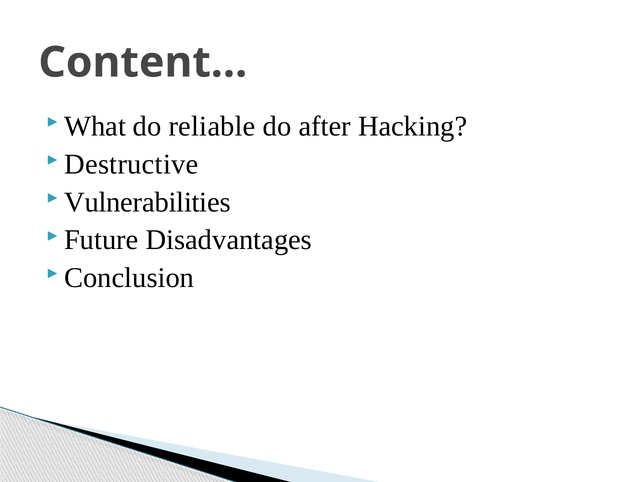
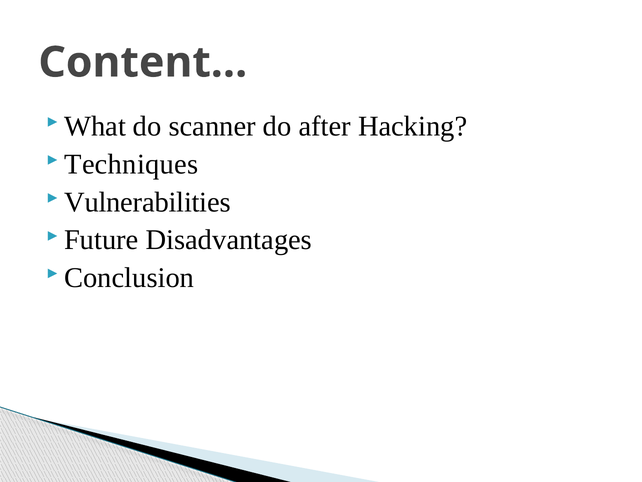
reliable: reliable -> scanner (212, 126)
Destructive: Destructive -> Techniques (131, 164)
